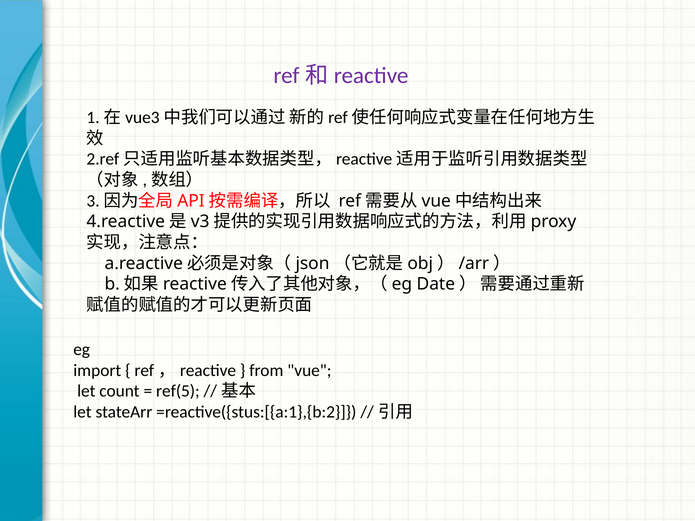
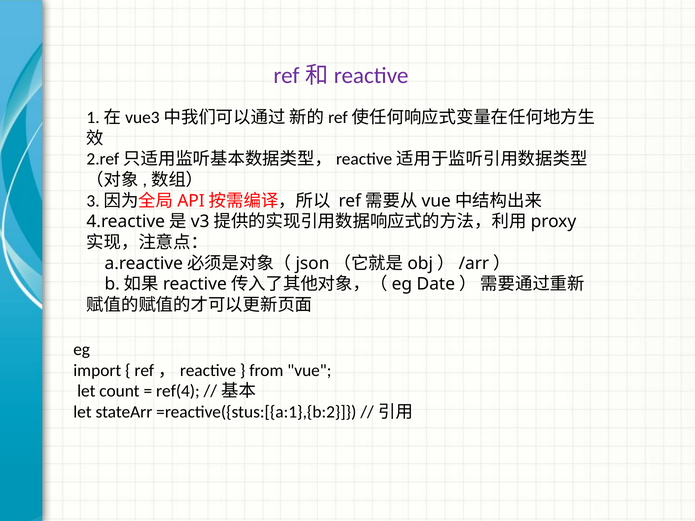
ref(5: ref(5 -> ref(4 (178, 391)
